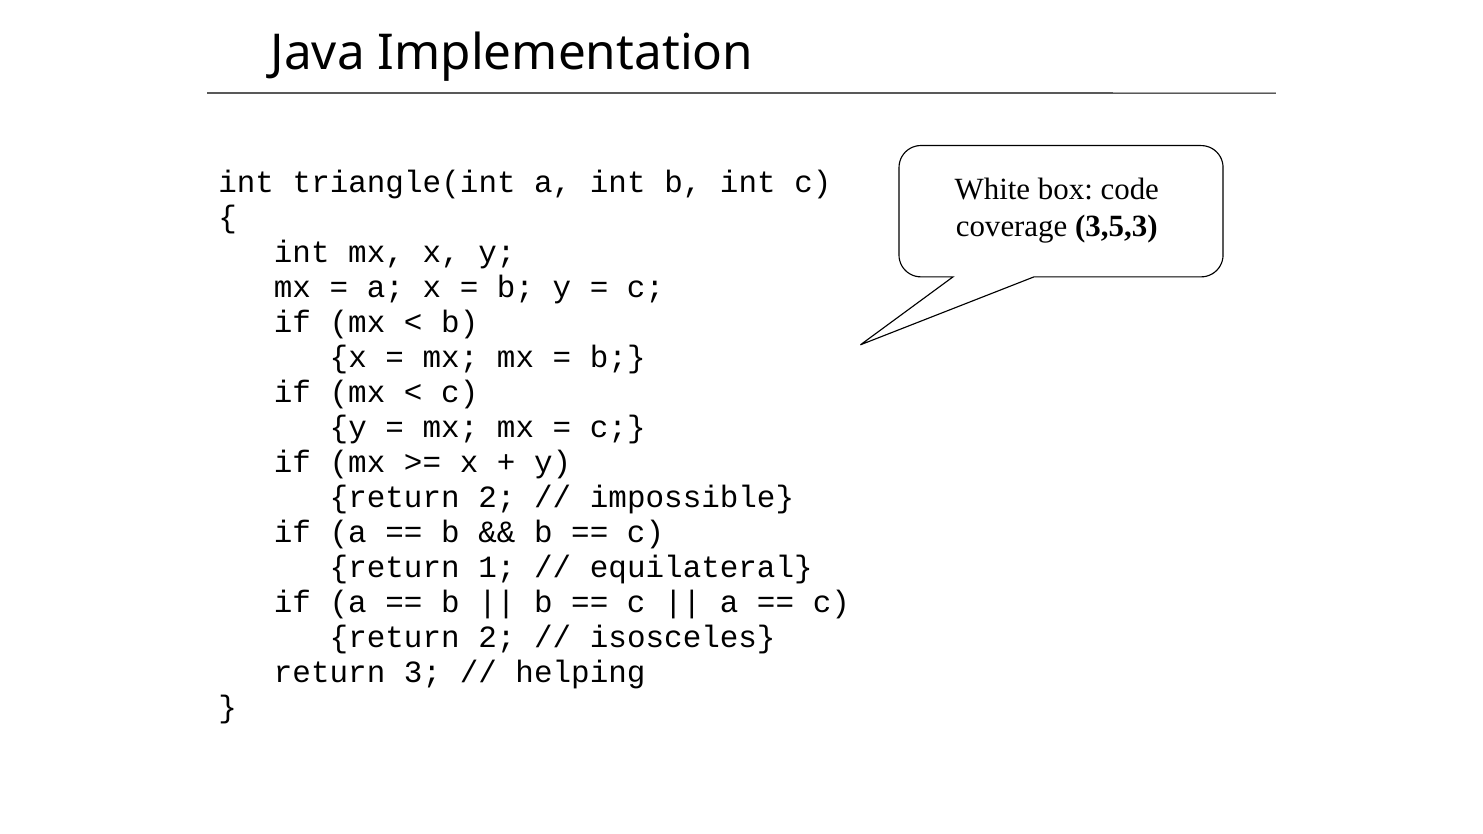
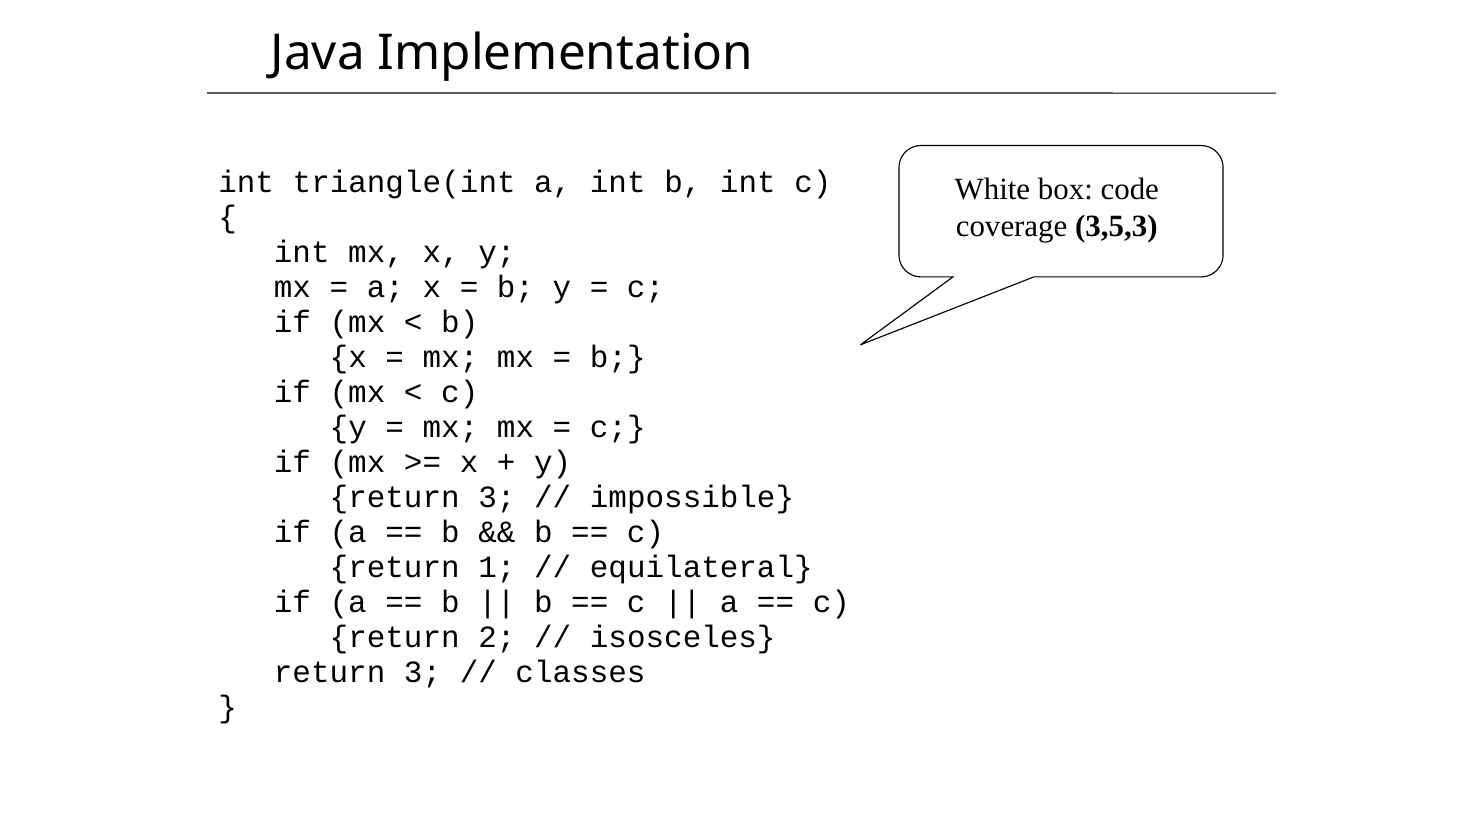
2: 2 -> 3 (497, 497)
helping: helping -> classes (580, 672)
